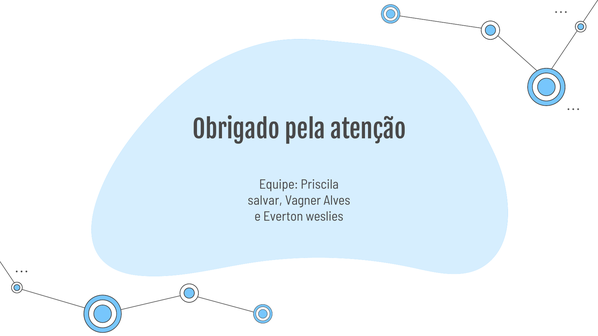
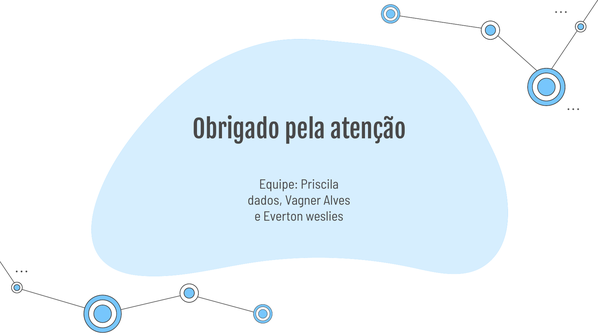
salvar: salvar -> dados (265, 201)
